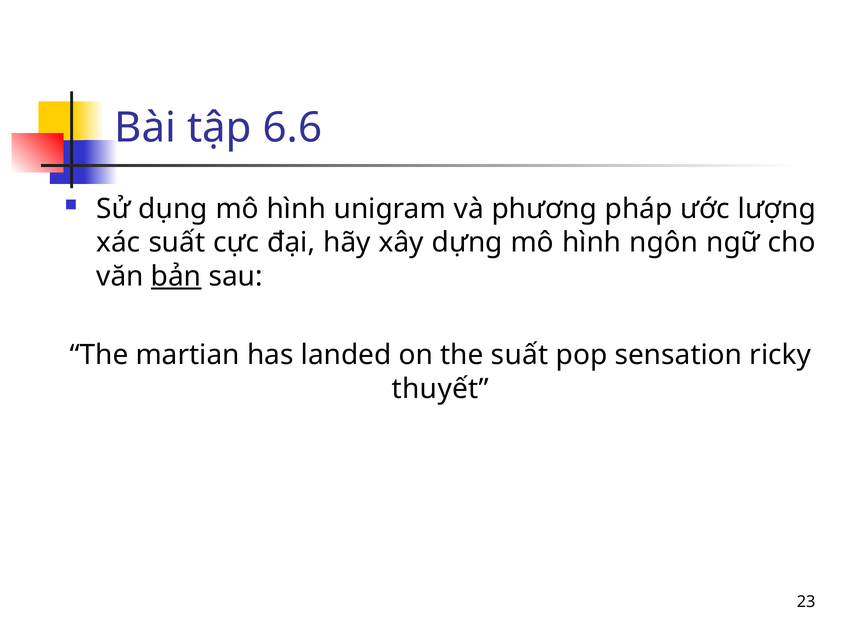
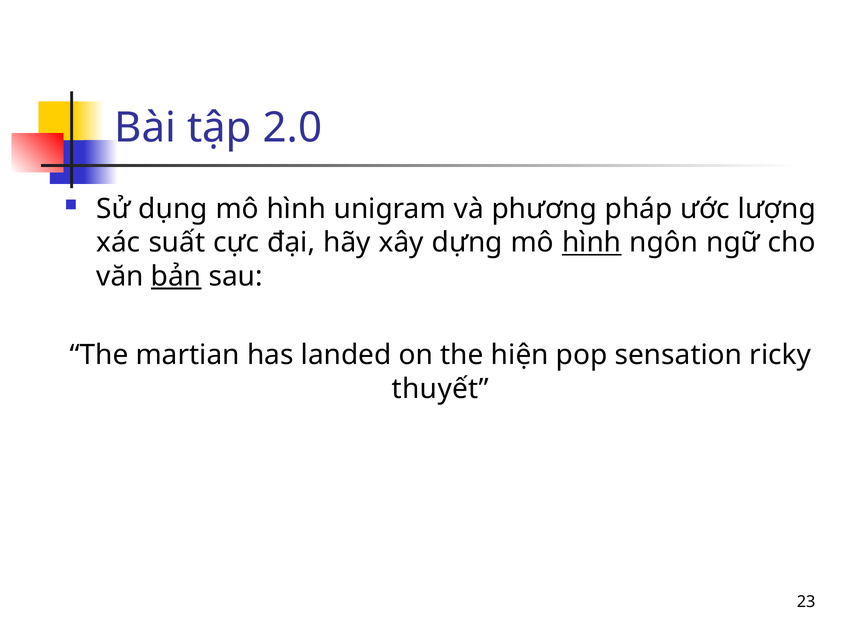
6.6: 6.6 -> 2.0 (292, 128)
hình underline: none -> present (592, 243)
the suất: suất -> hiện (520, 355)
